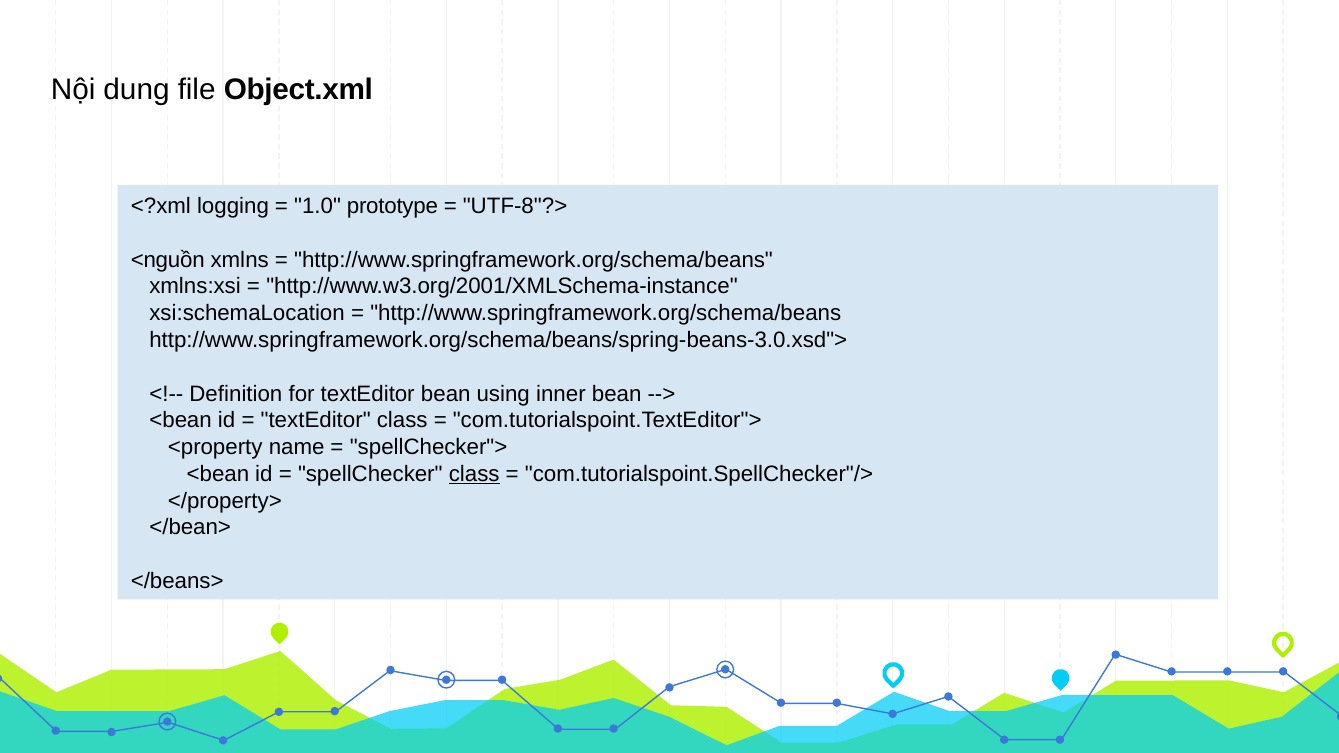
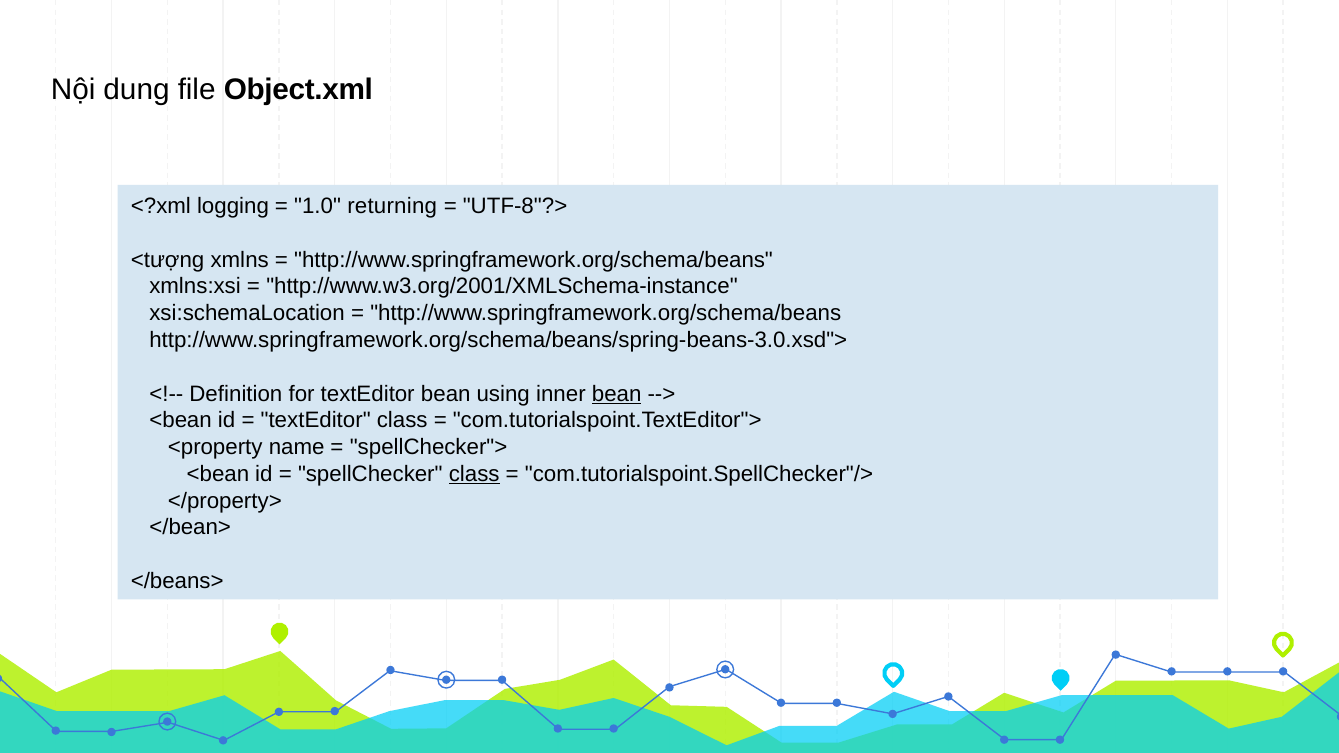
prototype: prototype -> returning (392, 206)
<nguồn: <nguồn -> <tượng (168, 260)
bean underline: none -> present (617, 394)
